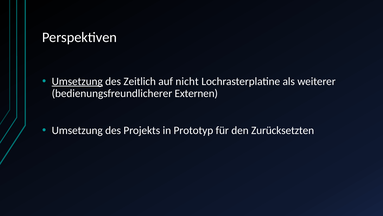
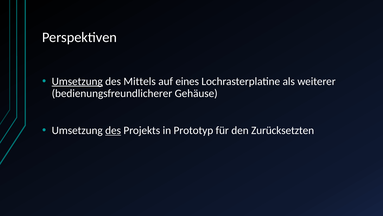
Zeitlich: Zeitlich -> Mittels (140, 81)
nicht: nicht -> eines (187, 81)
Externen: Externen -> Gehäuse (196, 93)
des underline: none -> present (113, 130)
